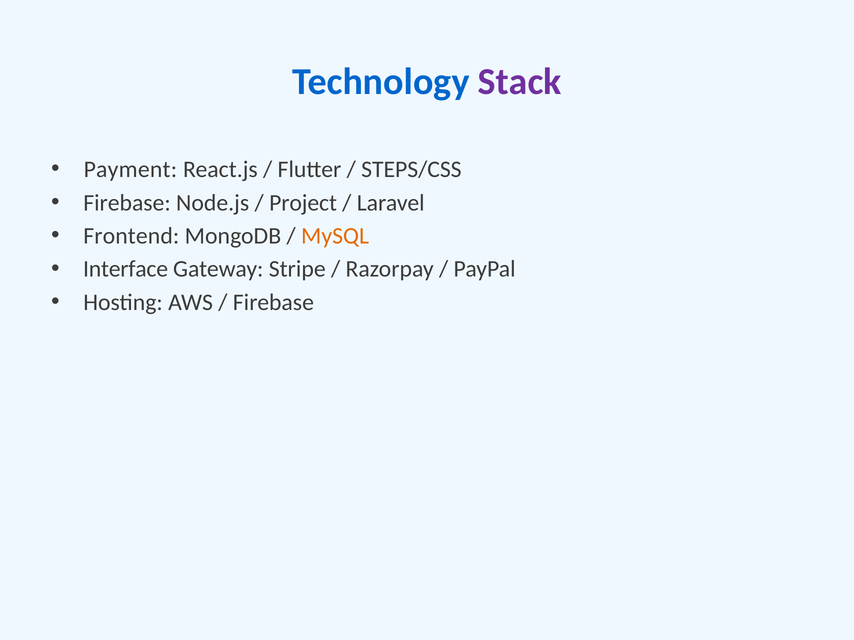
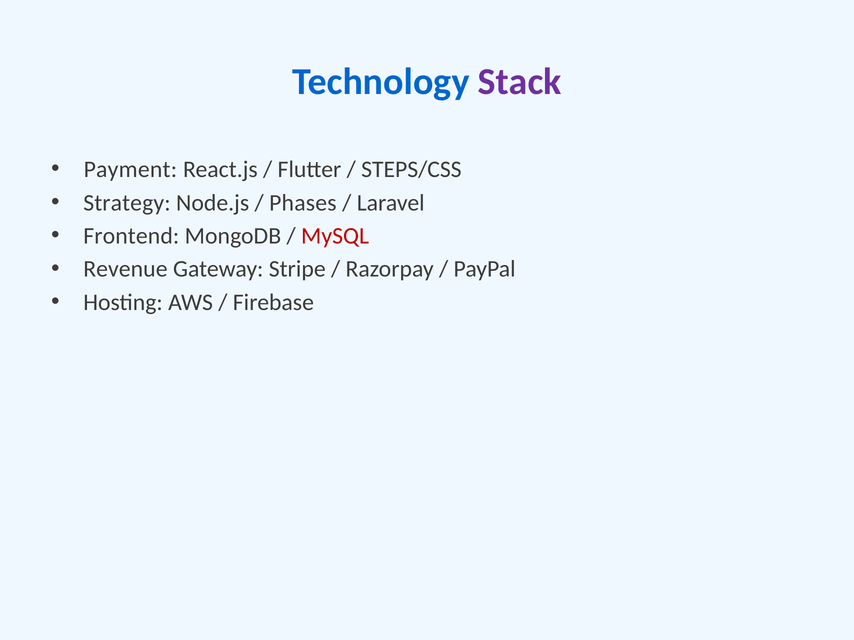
Firebase: Firebase -> Strategy (127, 203)
Project: Project -> Phases (303, 203)
MySQL colour: orange -> red (335, 236)
Interface: Interface -> Revenue (125, 269)
